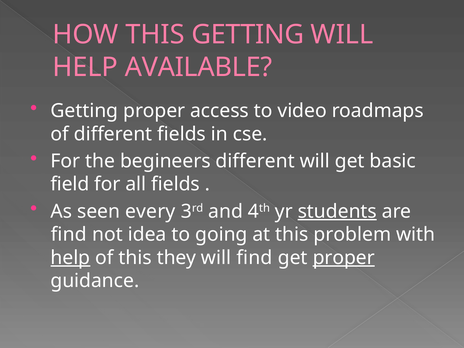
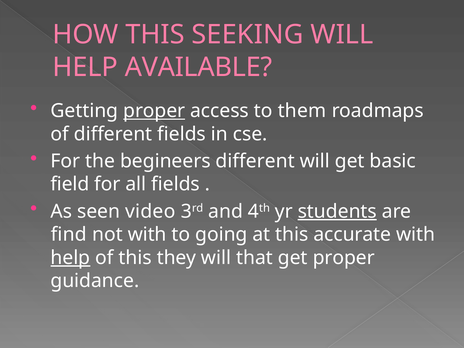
THIS GETTING: GETTING -> SEEKING (248, 35)
proper underline: none -> present (154, 111)
video: video -> them (302, 111)
every: every -> video (150, 211)
not idea: idea -> with (147, 235)
problem: problem -> accurate (352, 235)
will find: find -> that (254, 258)
proper underline: present -> none (344, 258)
